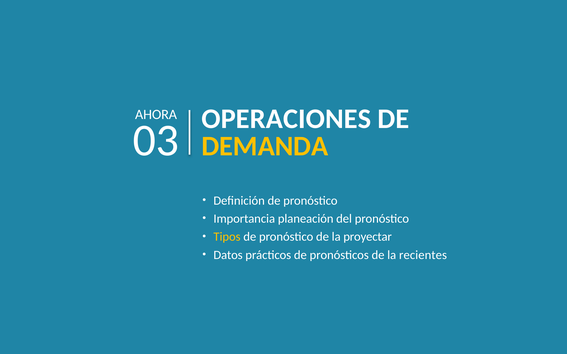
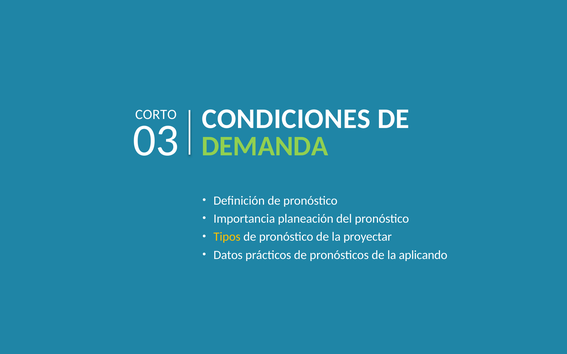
OPERACIONES: OPERACIONES -> CONDICIONES (286, 119)
AHORA: AHORA -> CORTO (156, 115)
DEMANDA colour: yellow -> light green (265, 146)
recientes: recientes -> aplicando (423, 255)
